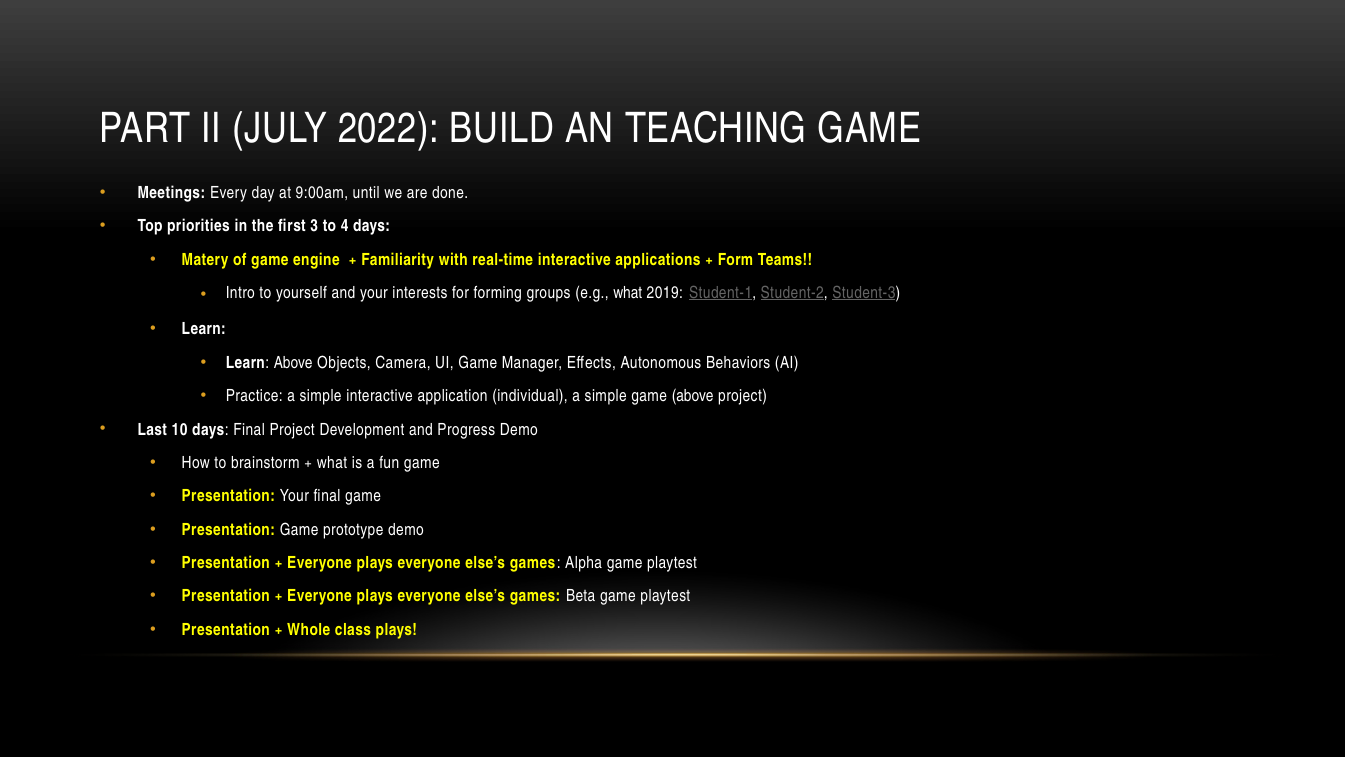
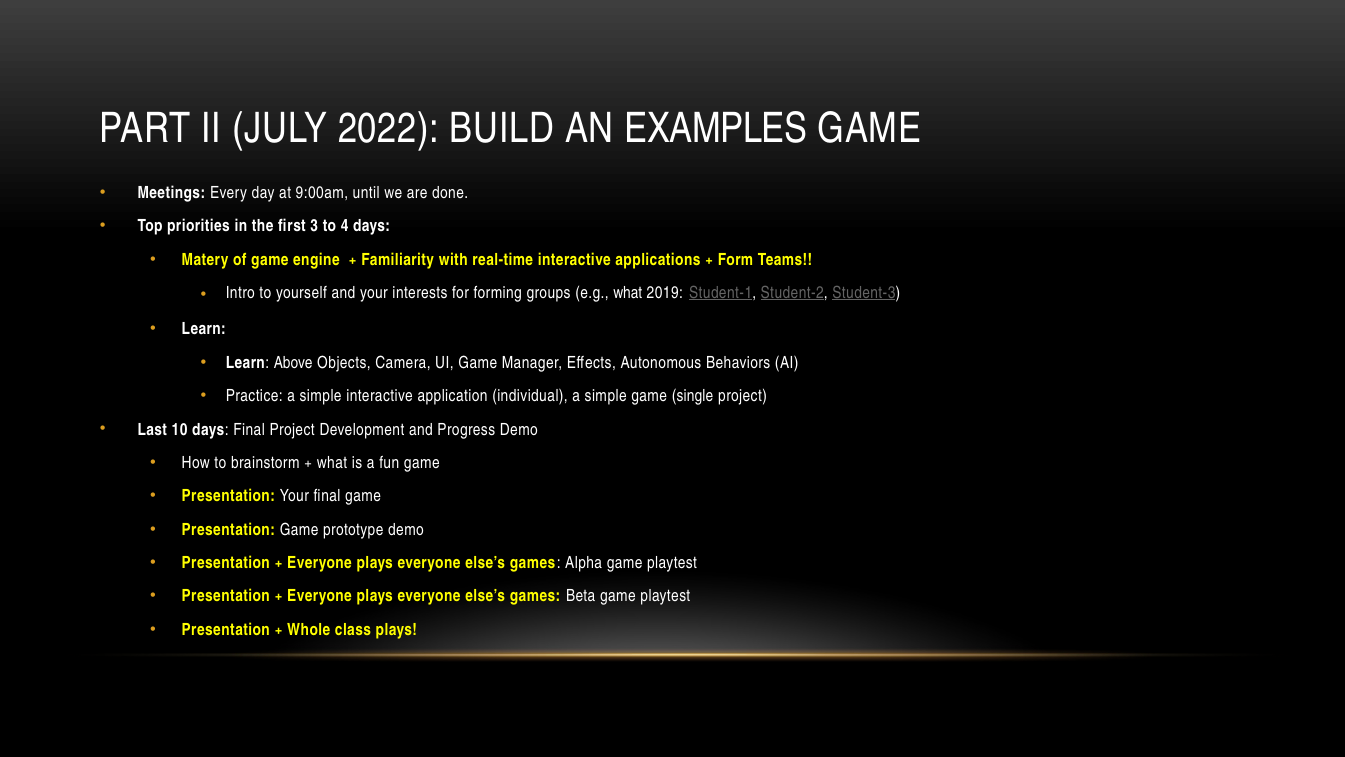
TEACHING: TEACHING -> EXAMPLES (716, 129)
game above: above -> single (693, 396)
